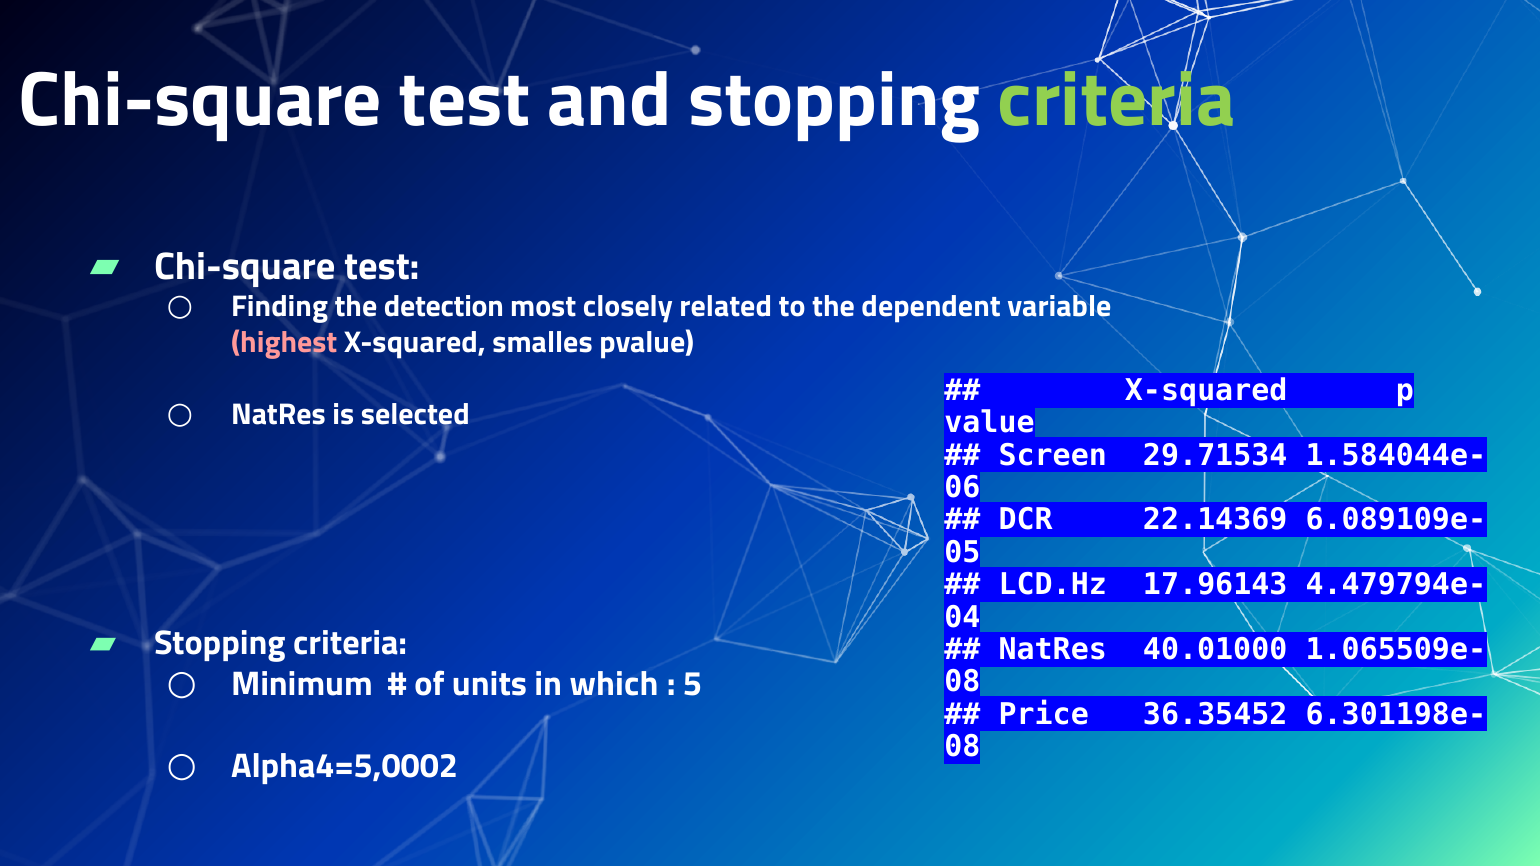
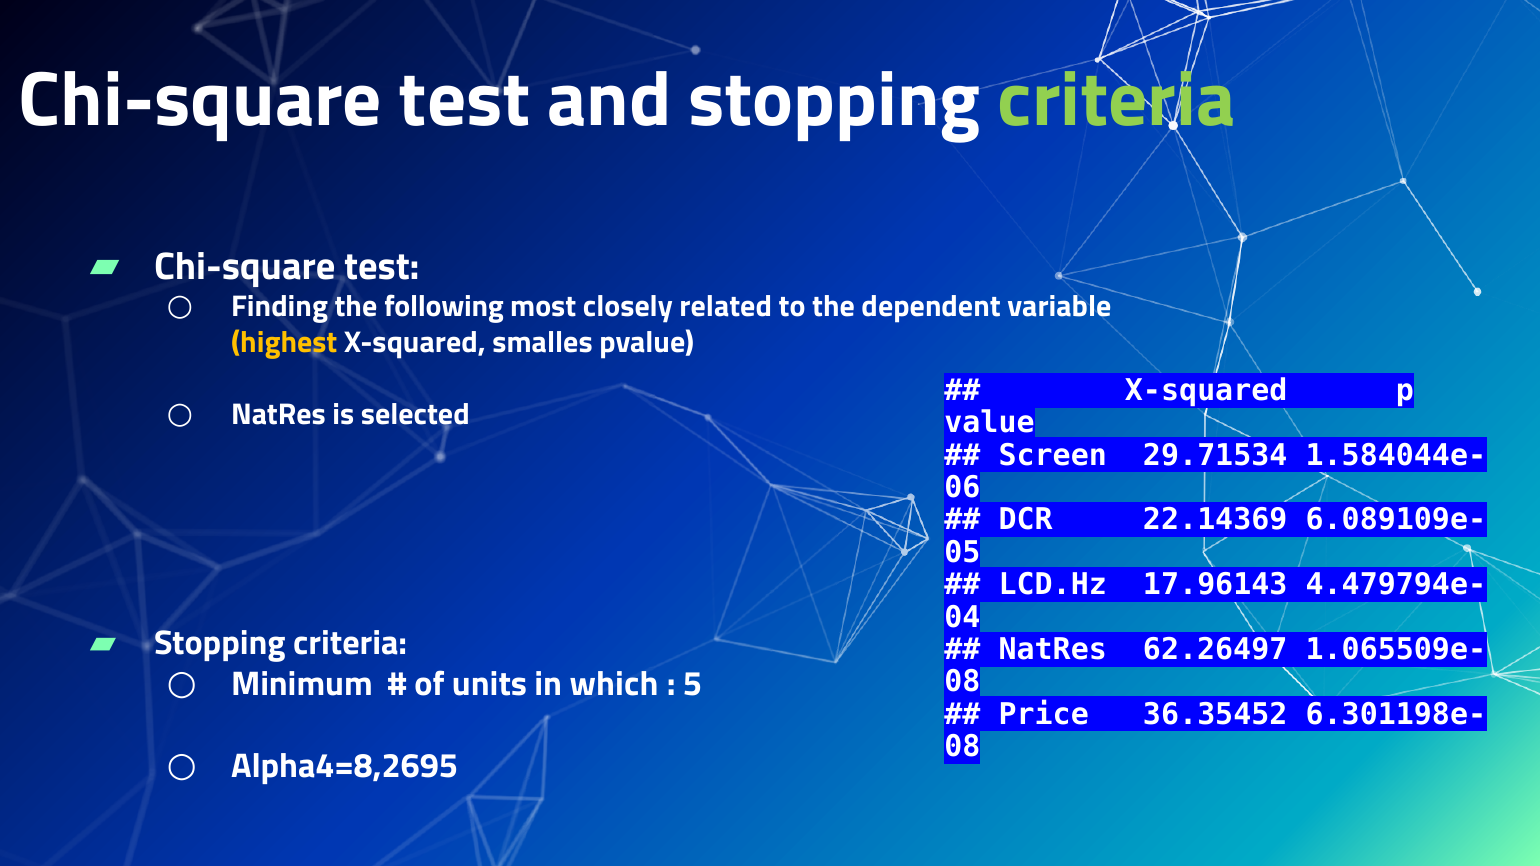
detection: detection -> following (444, 307)
highest colour: pink -> yellow (284, 343)
40.01000: 40.01000 -> 62.26497 (1215, 650)
Alpha4=5,0002: Alpha4=5,0002 -> Alpha4=8,2695 (345, 767)
